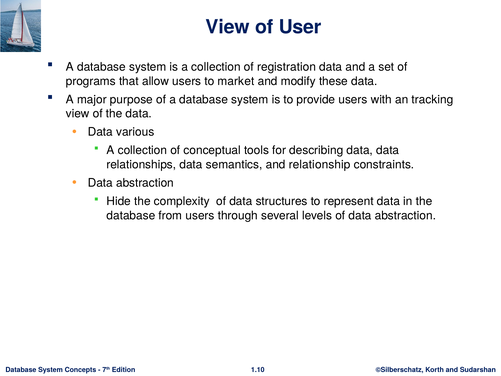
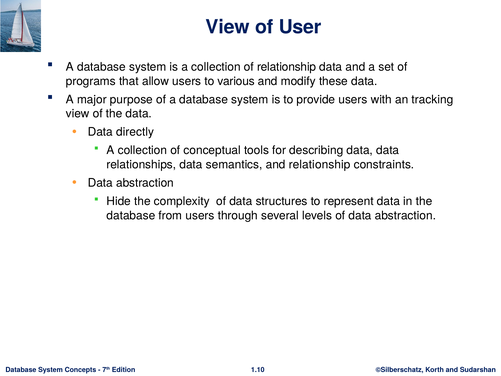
of registration: registration -> relationship (287, 67)
market: market -> various (236, 81)
various: various -> directly (135, 132)
